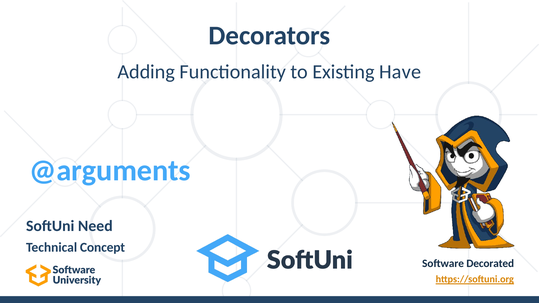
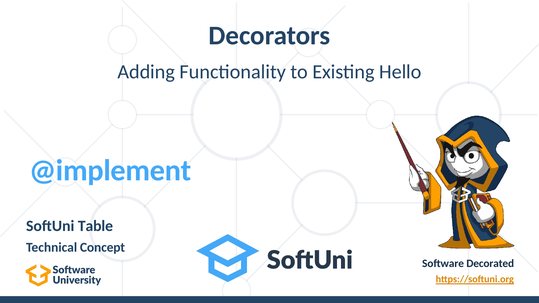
Have: Have -> Hello (400, 72)
@arguments: @arguments -> @implement (110, 170)
Need: Need -> Table (95, 226)
